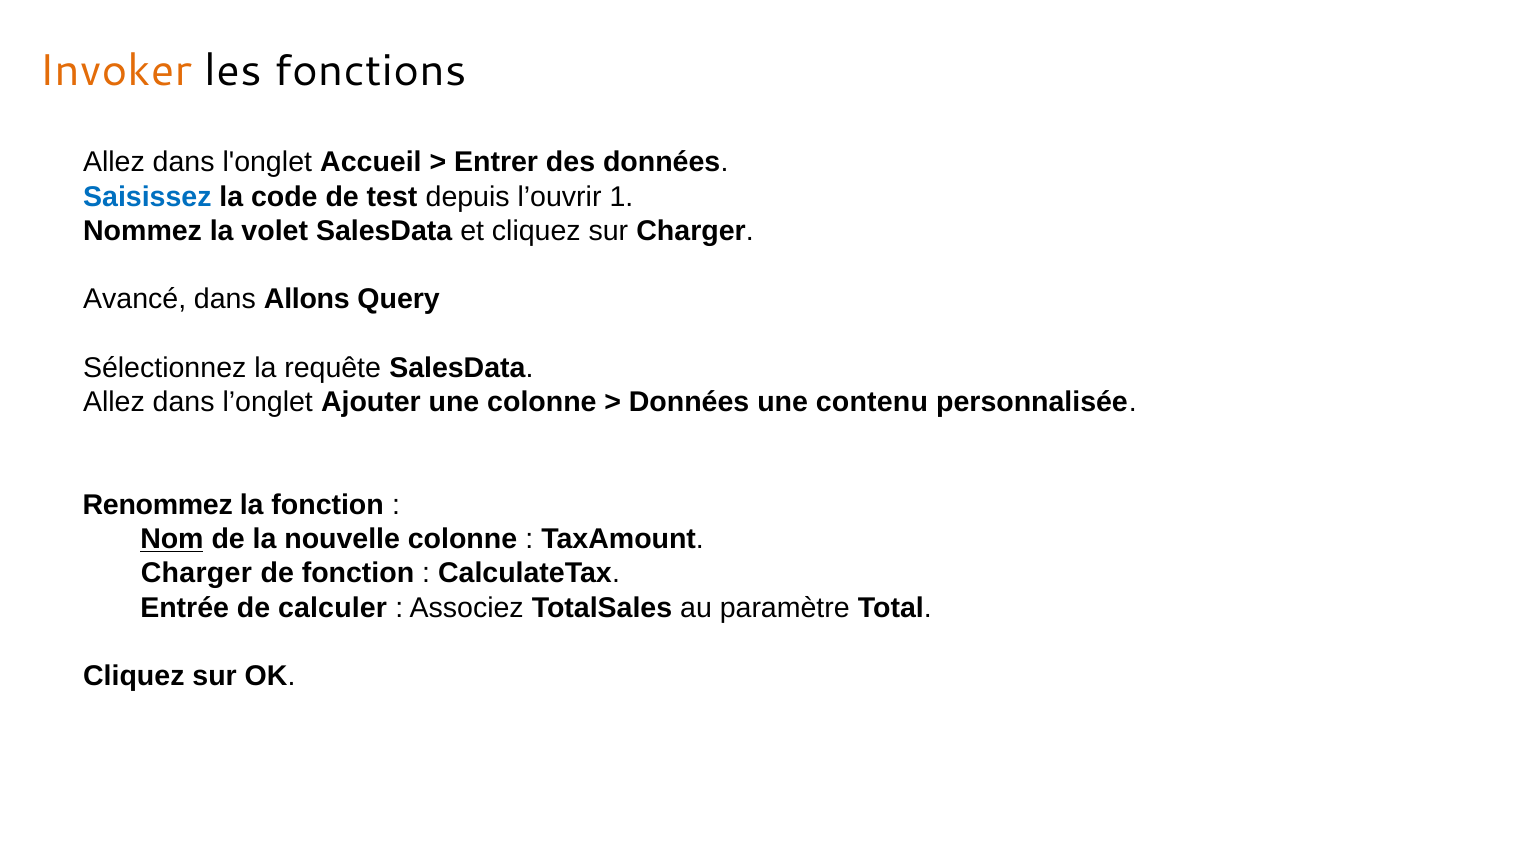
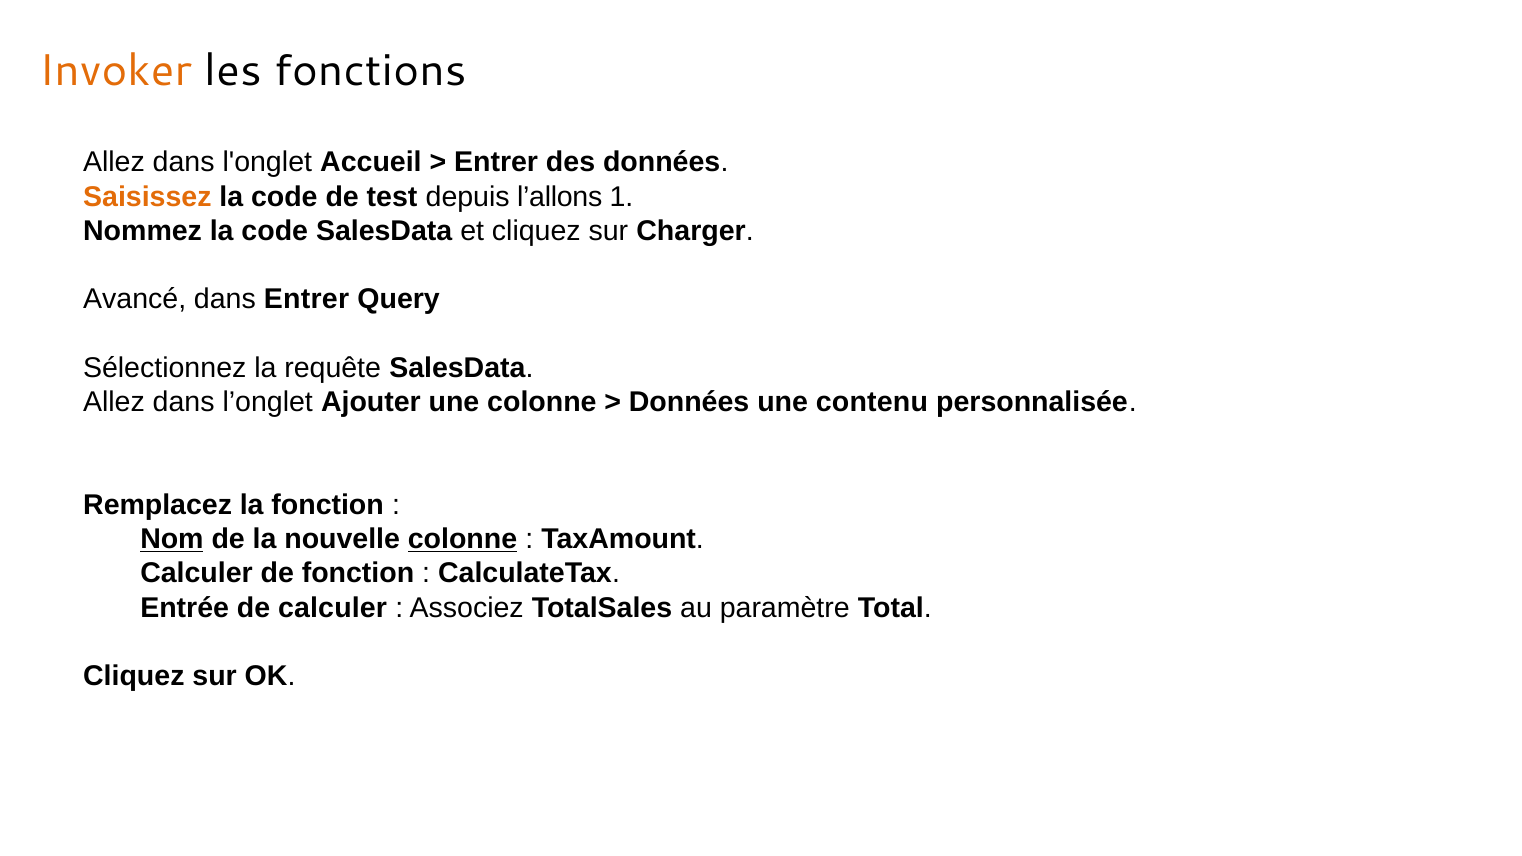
Saisissez colour: blue -> orange (147, 197)
l’ouvrir: l’ouvrir -> l’allons (560, 197)
Nommez la volet: volet -> code (275, 231)
dans Allons: Allons -> Entrer (307, 300)
Renommez: Renommez -> Remplacez (158, 505)
colonne underline: none -> present (462, 539)
Charger: Charger -> Calculer (196, 574)
